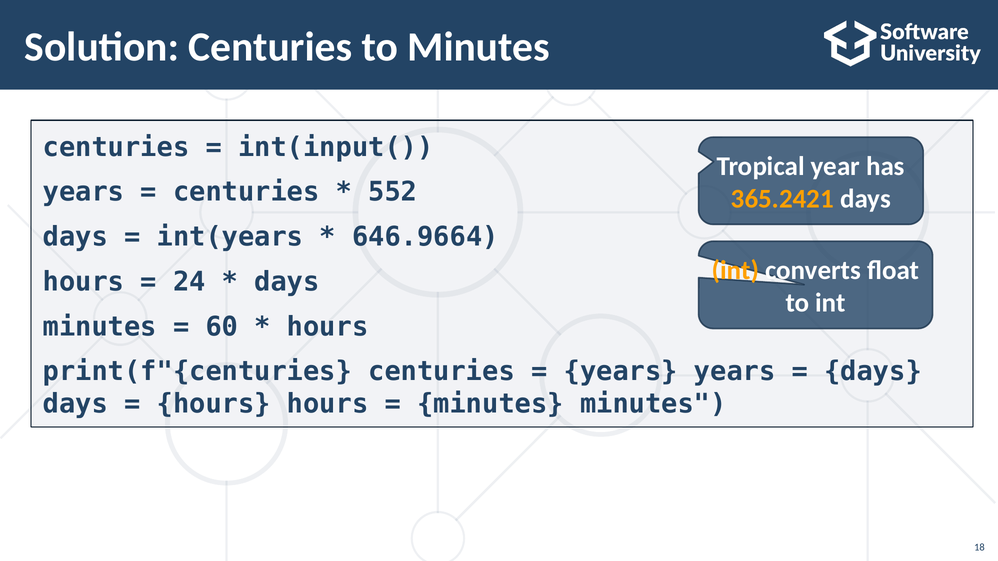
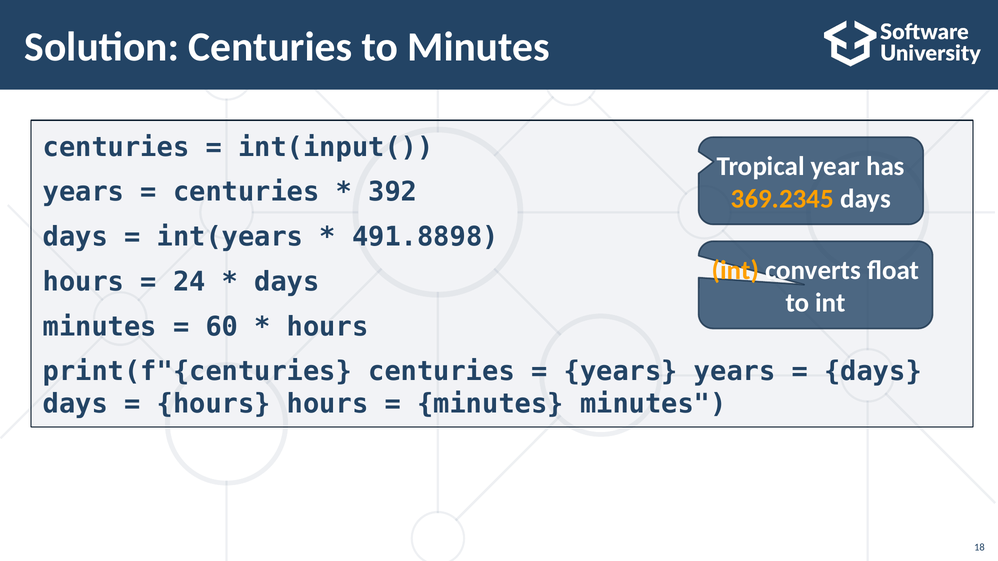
552: 552 -> 392 (393, 192)
365.2421: 365.2421 -> 369.2345 (782, 199)
646.9664: 646.9664 -> 491.8898 (425, 237)
